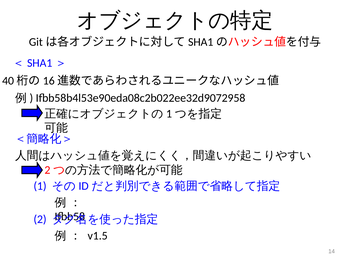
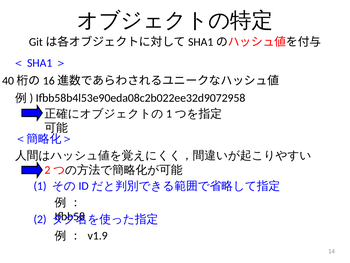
v1.5: v1.5 -> v1.9 (98, 235)
